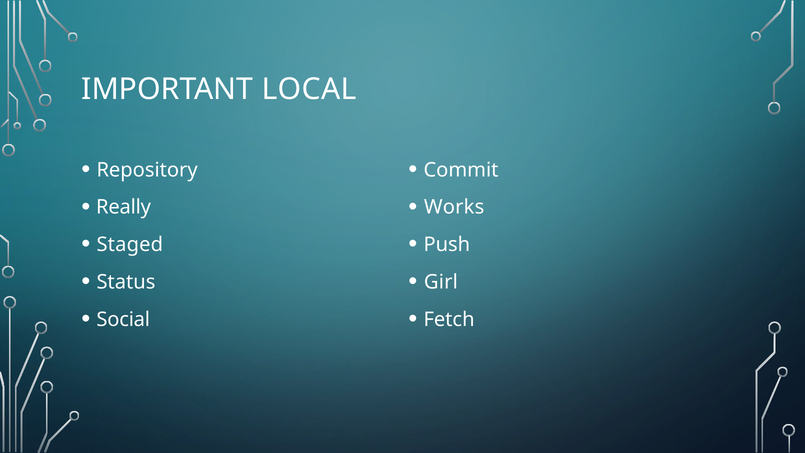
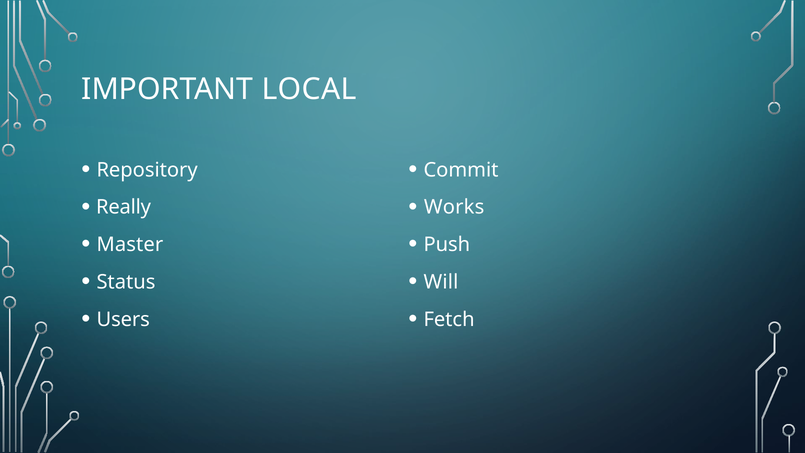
Staged: Staged -> Master (130, 245)
Girl: Girl -> Will (441, 282)
Social: Social -> Users (123, 319)
